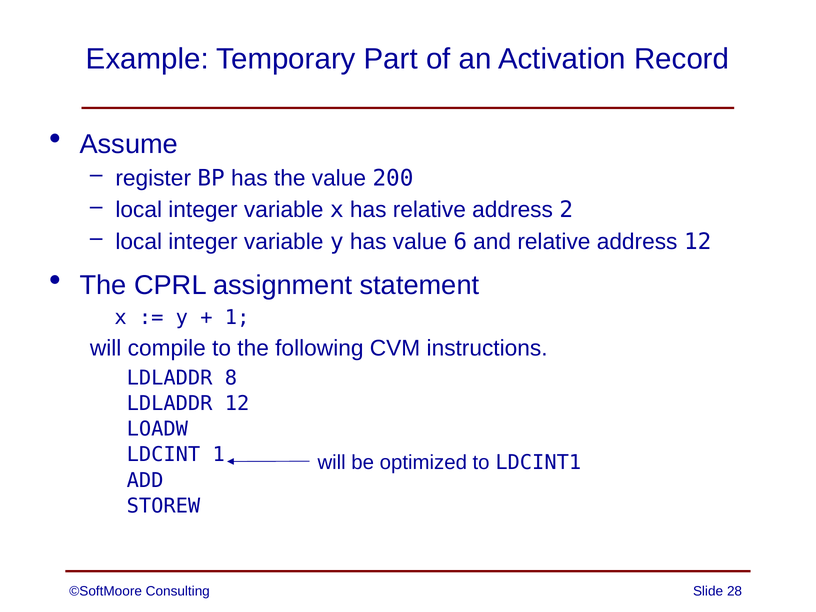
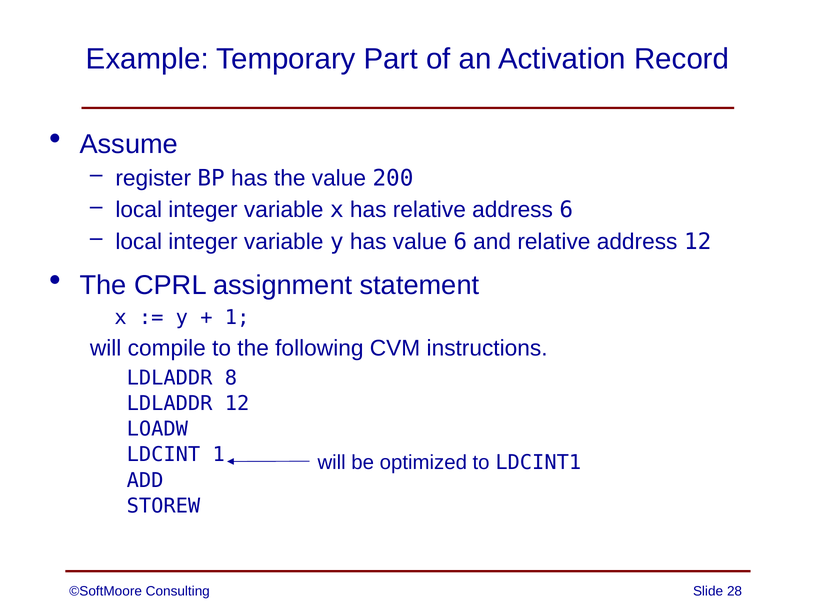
address 2: 2 -> 6 (566, 210)
